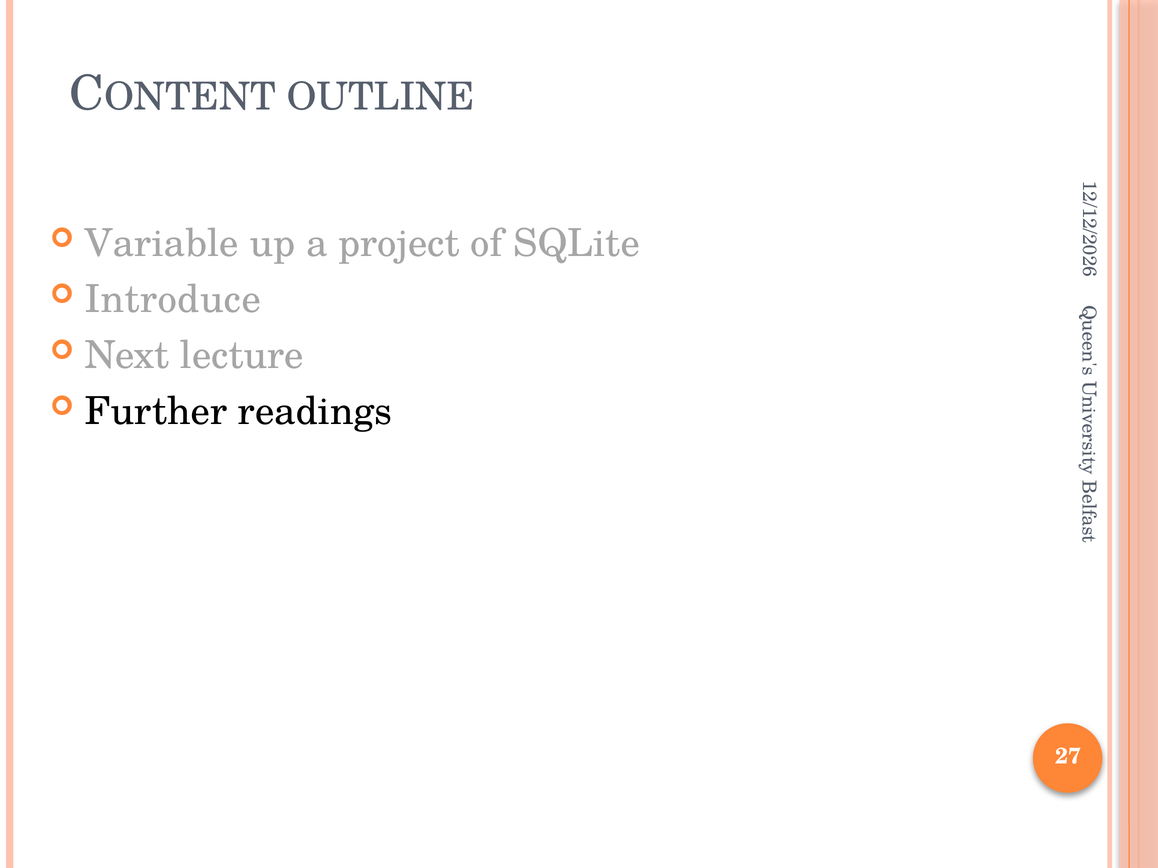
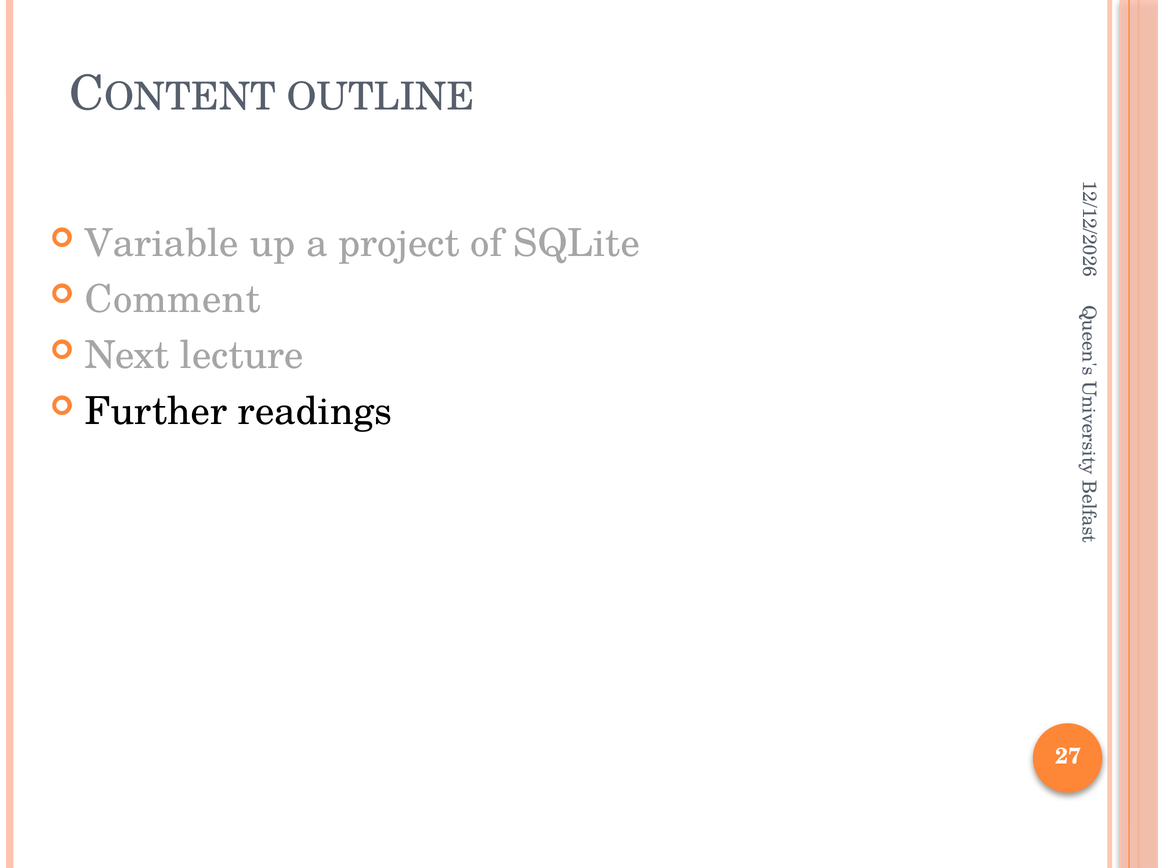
Introduce: Introduce -> Comment (173, 300)
